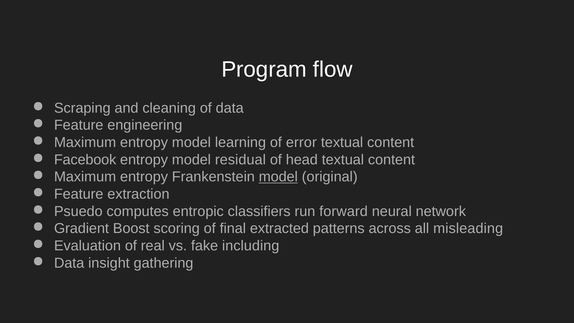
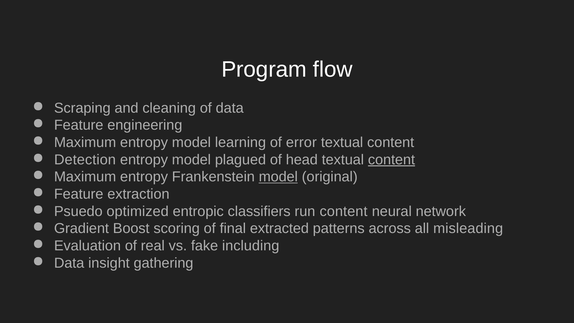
Facebook: Facebook -> Detection (85, 160)
residual: residual -> plagued (240, 160)
content underline: none -> present (391, 160)
computes: computes -> optimized (138, 211)
run forward: forward -> content (344, 211)
